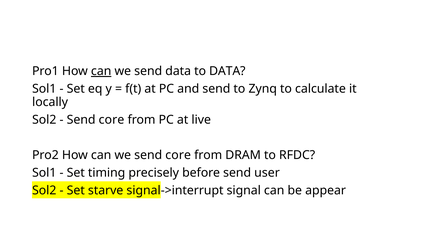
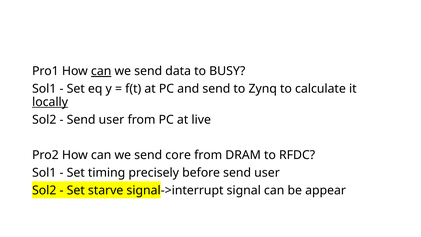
to DATA: DATA -> BUSY (227, 71)
locally underline: none -> present (50, 102)
core: core -> user (111, 120)
